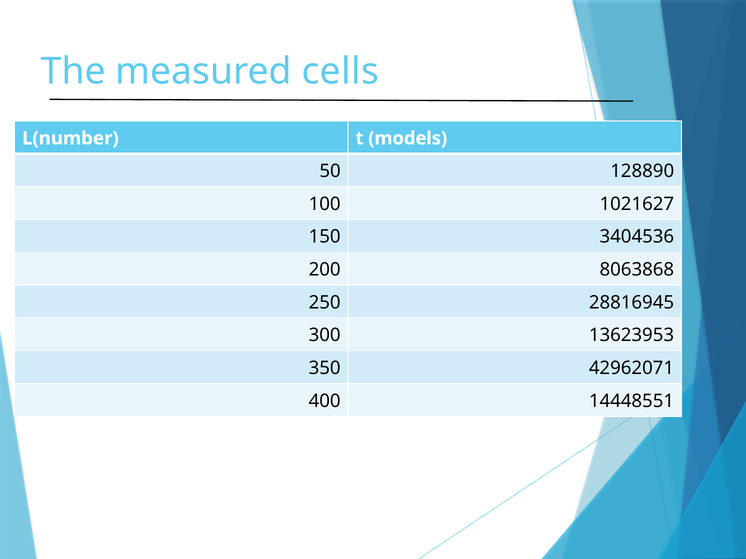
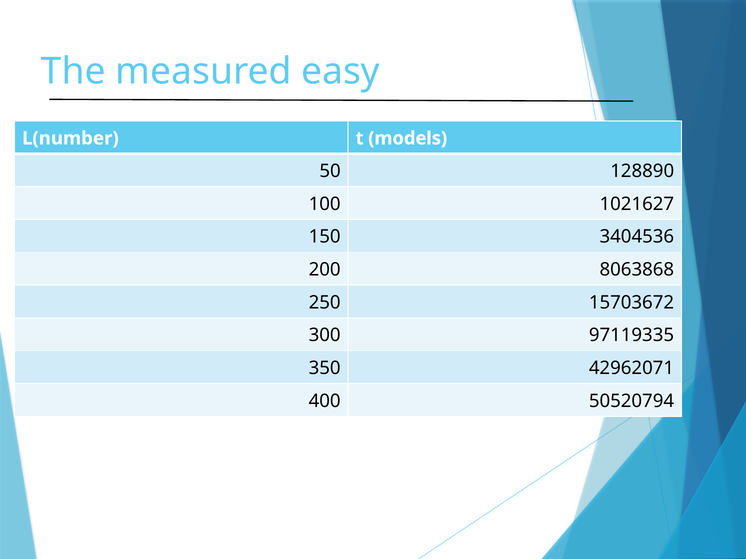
cells: cells -> easy (341, 72)
28816945: 28816945 -> 15703672 (631, 303)
13623953: 13623953 -> 97119335 (631, 336)
14448551: 14448551 -> 50520794 (631, 401)
